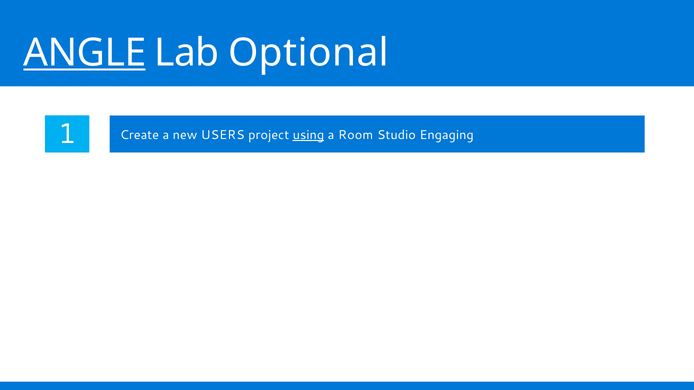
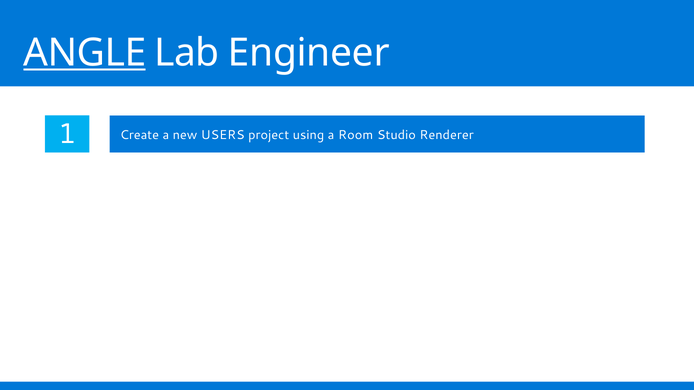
Optional: Optional -> Engineer (309, 53)
using underline: present -> none (308, 135)
Engaging: Engaging -> Renderer (447, 135)
